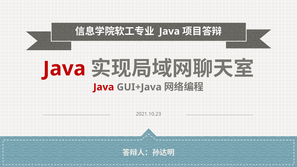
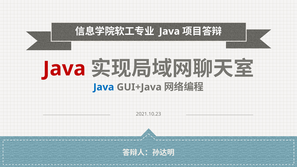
Java colour: red -> blue (104, 87)
